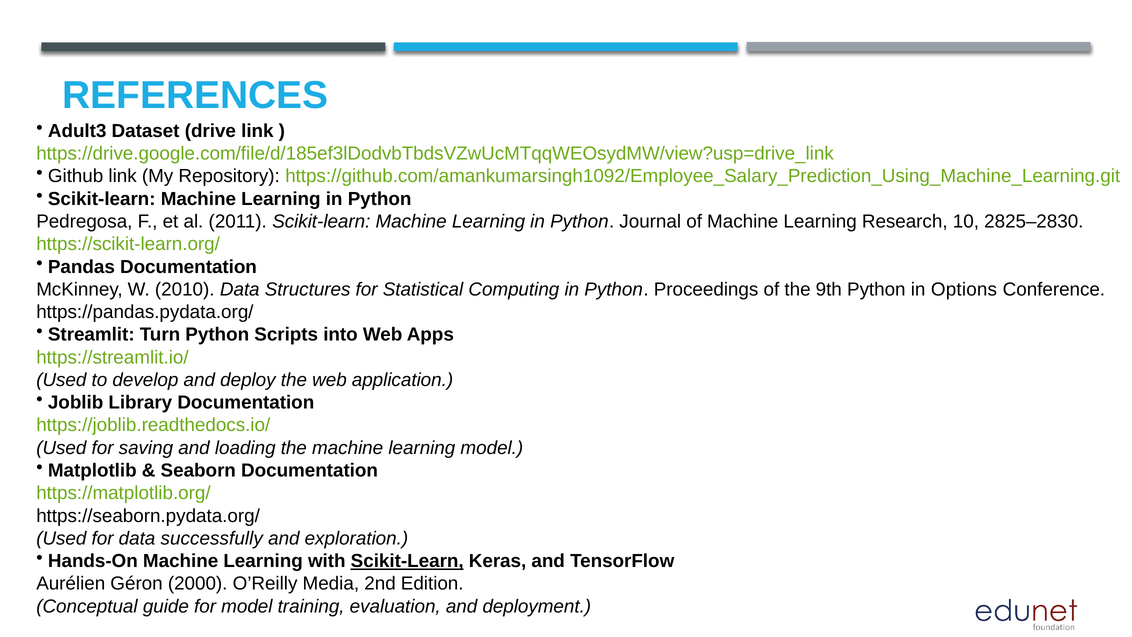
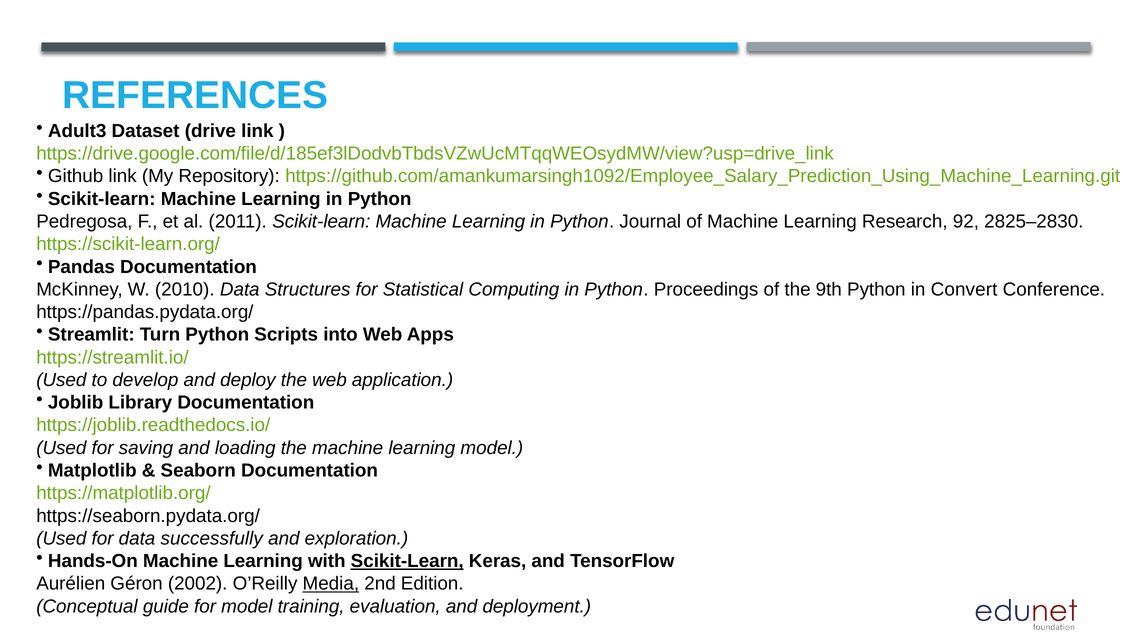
10: 10 -> 92 (966, 221)
Options: Options -> Convert (964, 289)
2000: 2000 -> 2002 (198, 583)
Media underline: none -> present (331, 583)
